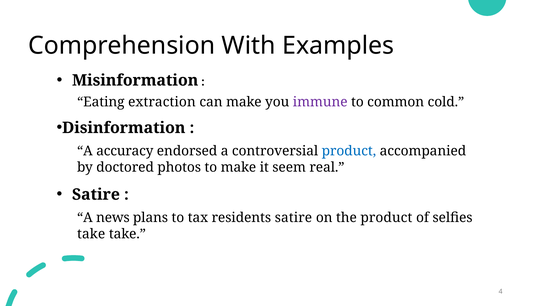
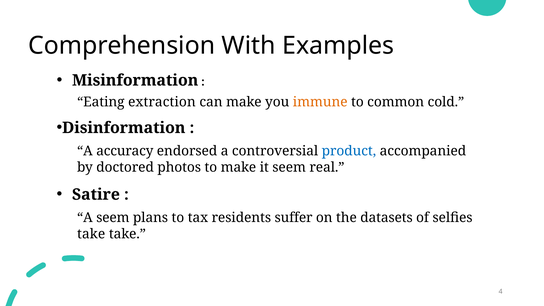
immune colour: purple -> orange (320, 102)
A news: news -> seem (113, 218)
residents satire: satire -> suffer (294, 218)
the product: product -> datasets (387, 218)
